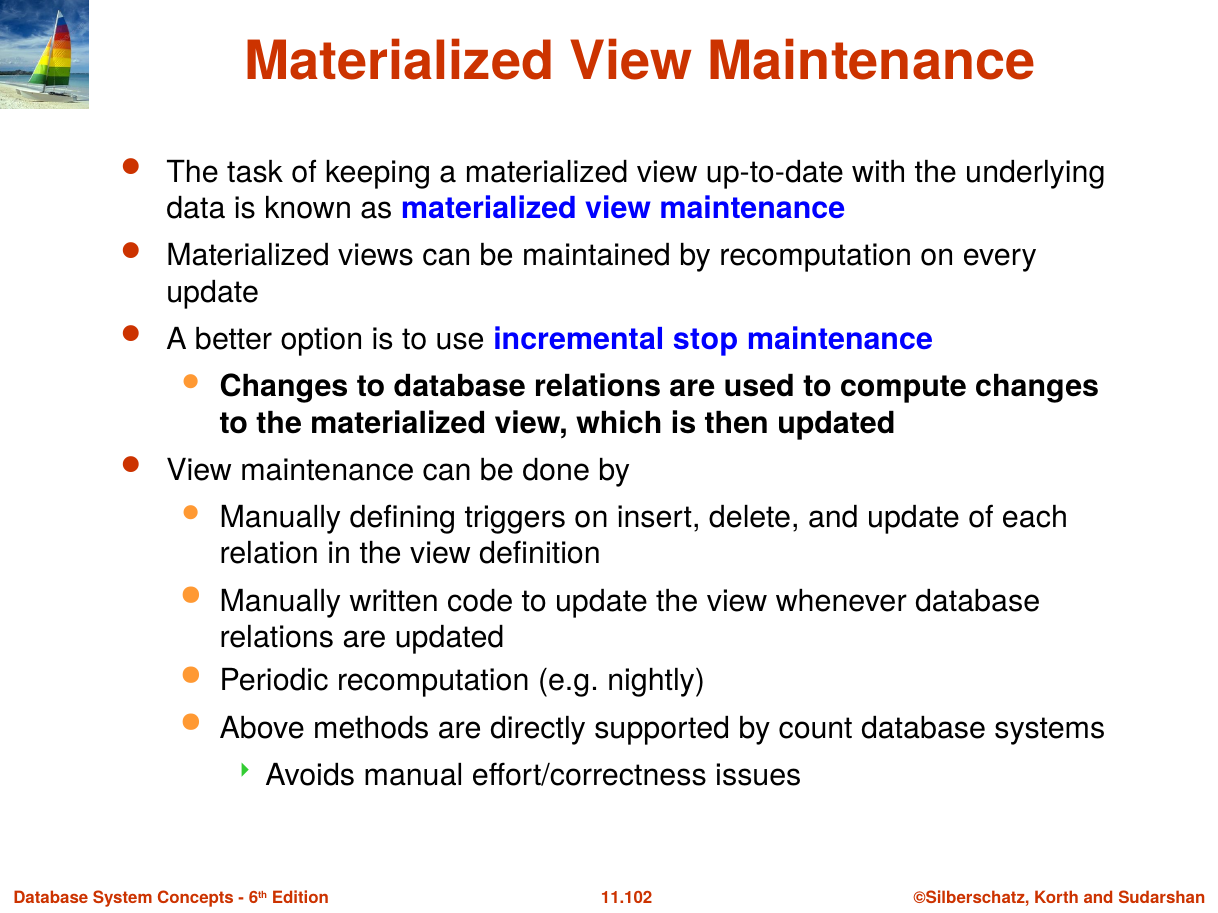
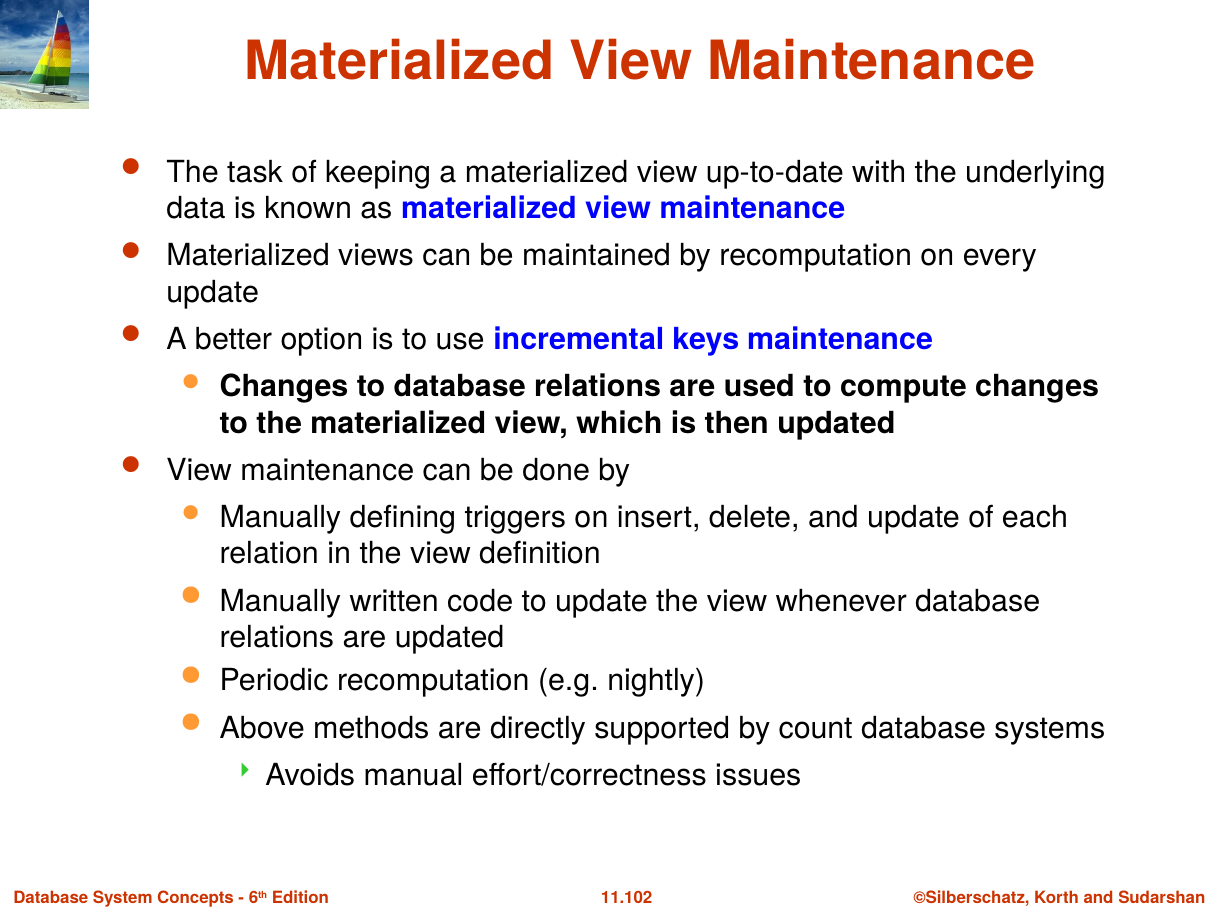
stop: stop -> keys (706, 340)
